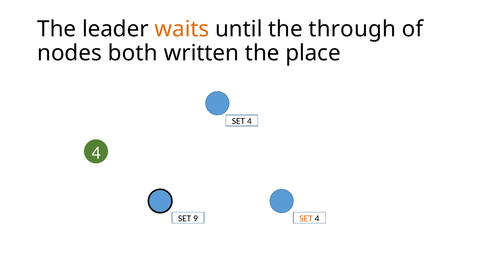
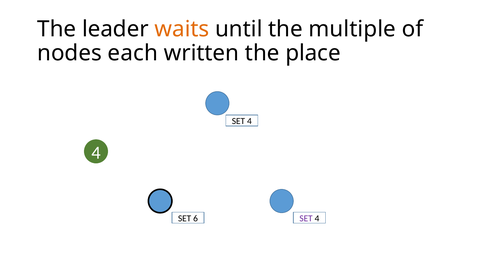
through: through -> multiple (352, 29)
both: both -> each (133, 53)
9: 9 -> 6 (196, 218)
SET colour: orange -> purple (306, 218)
